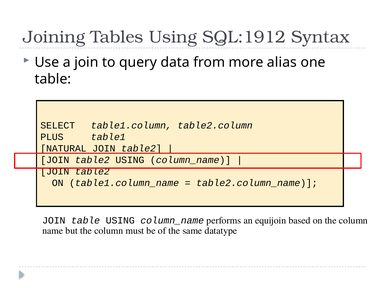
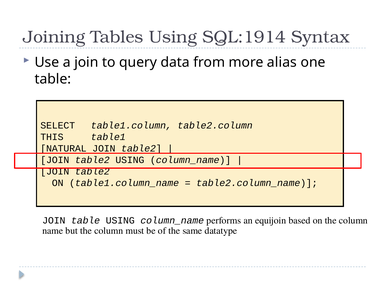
SQL:1912: SQL:1912 -> SQL:1914 (244, 37)
PLUS: PLUS -> THIS (52, 137)
